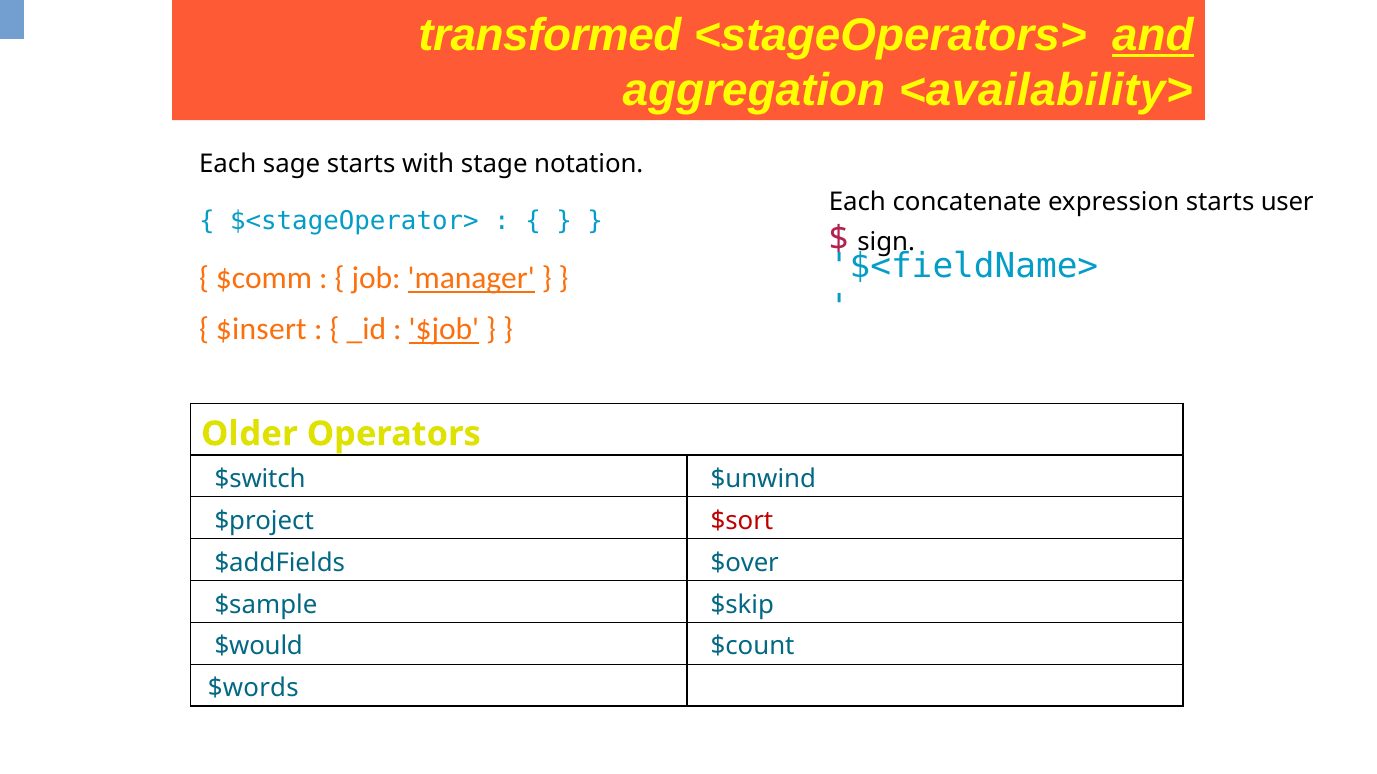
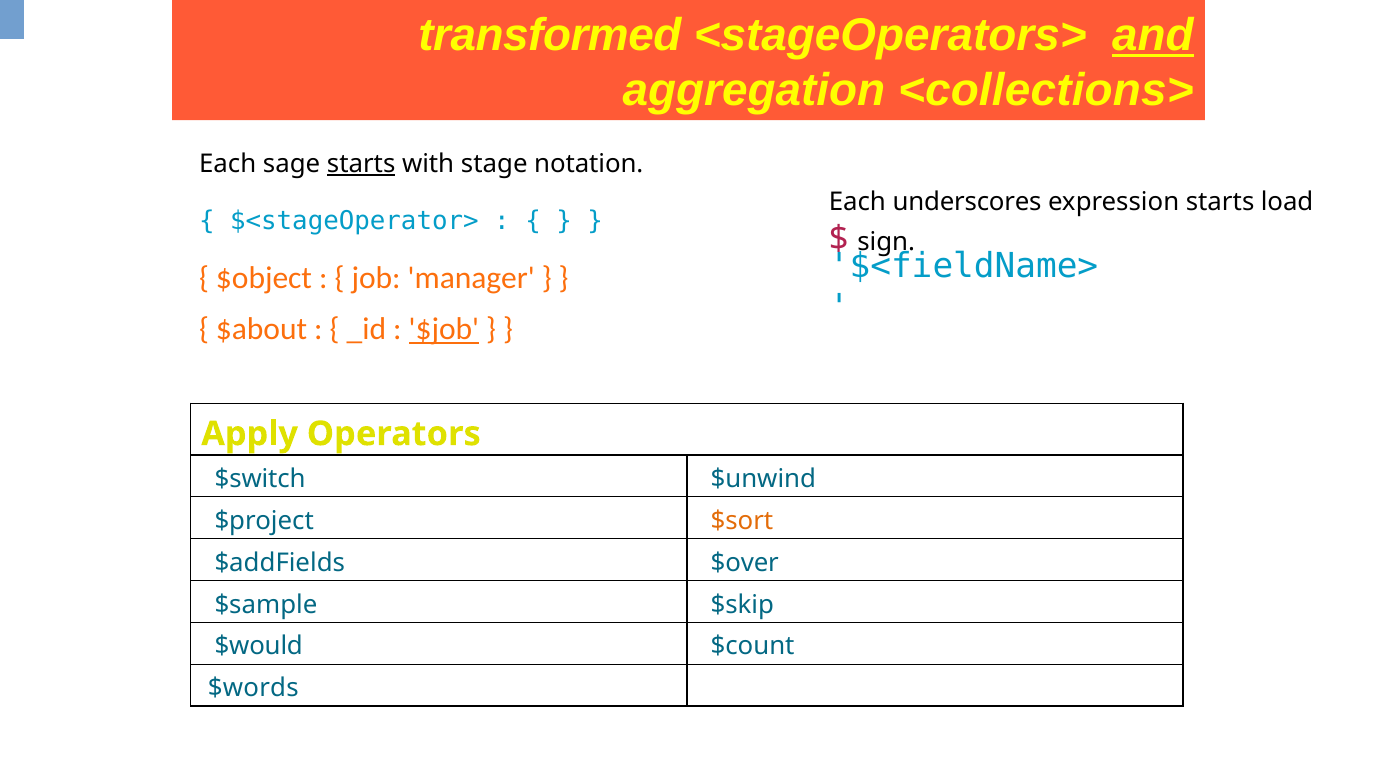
<availability>: <availability> -> <collections> (1046, 91)
starts underline: none -> present (361, 164)
concatenate: concatenate -> underscores (967, 202)
user: user -> load (1287, 202)
$comm: $comm -> $object (264, 278)
manager underline: present -> none (471, 278)
$insert: $insert -> $about (262, 330)
Older: Older -> Apply (250, 434)
$sort colour: red -> orange (742, 521)
